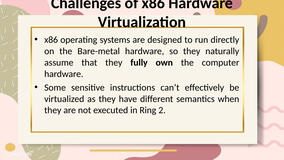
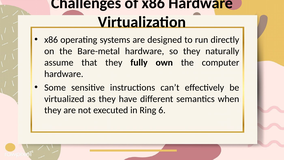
2: 2 -> 6 (162, 110)
